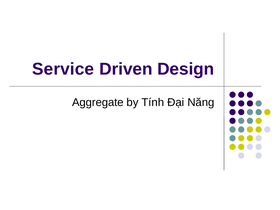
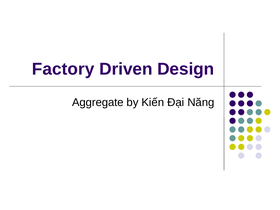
Service: Service -> Factory (63, 69)
Tính: Tính -> Kiến (153, 102)
